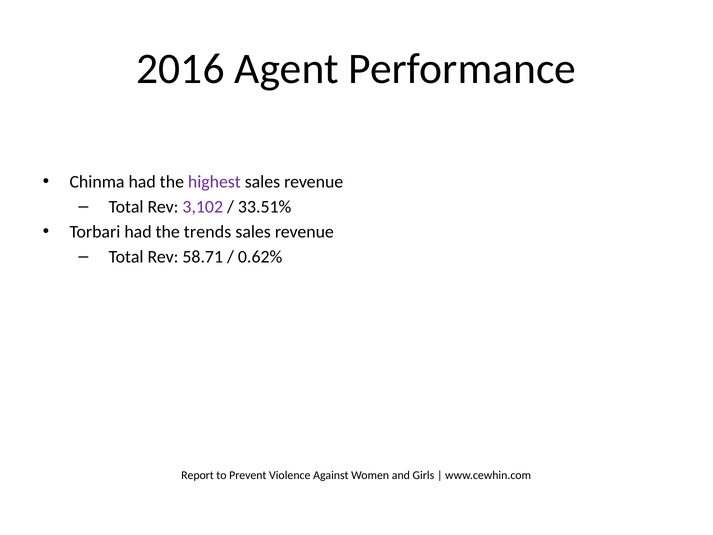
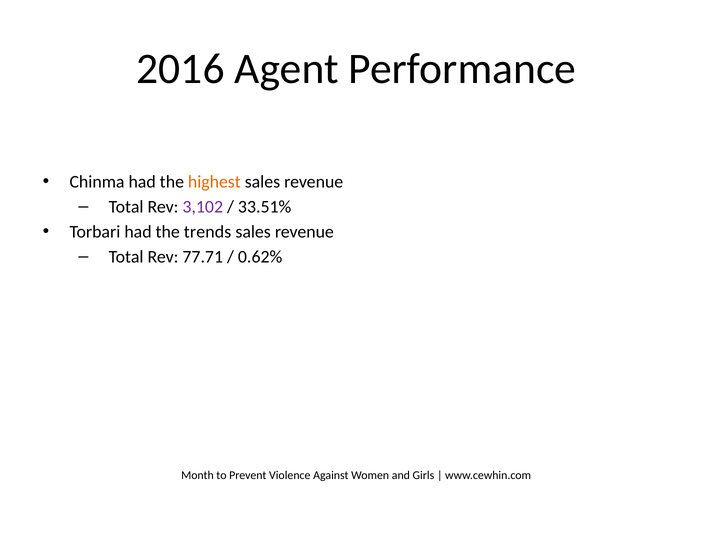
highest colour: purple -> orange (214, 182)
58.71: 58.71 -> 77.71 (203, 257)
Report: Report -> Month (197, 475)
